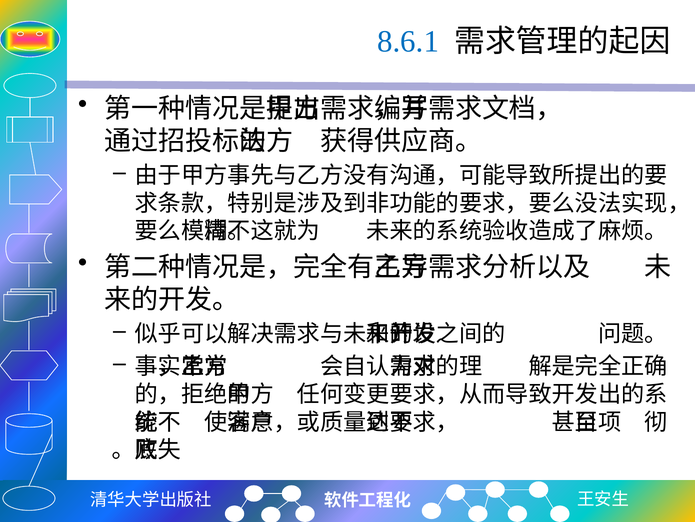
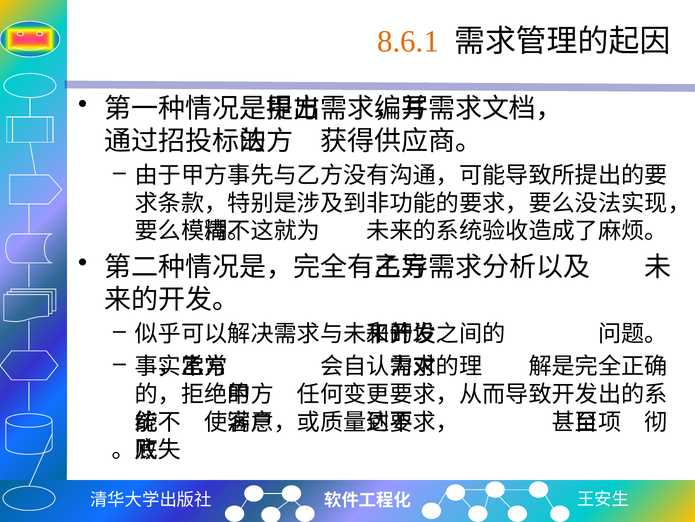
8.6.1 colour: blue -> orange (408, 42)
